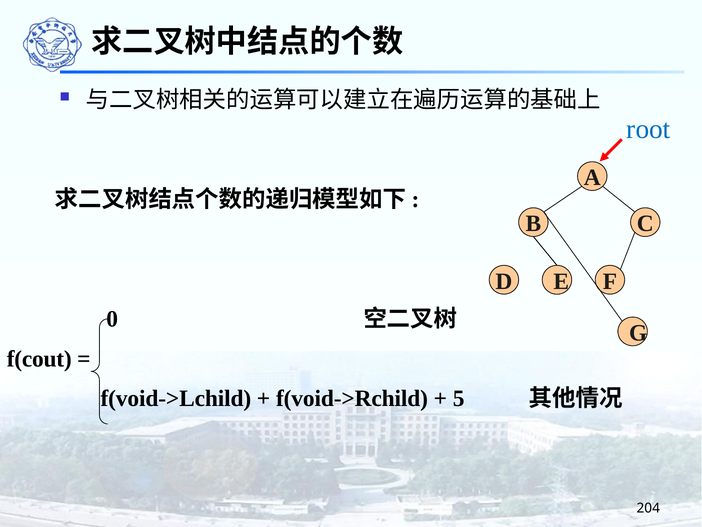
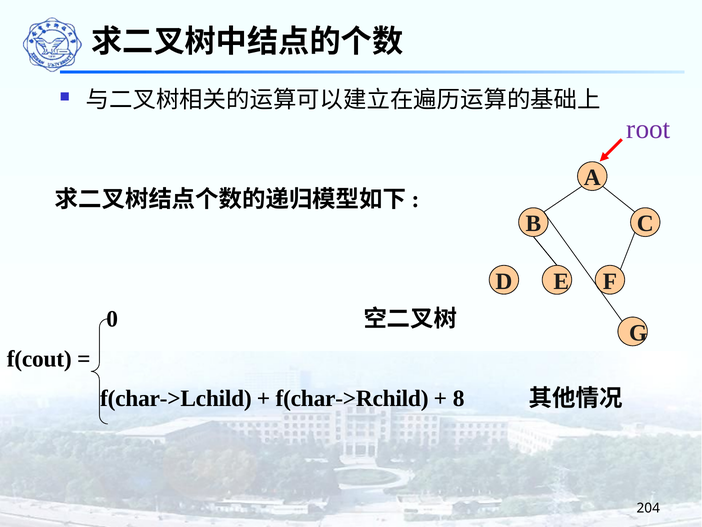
root colour: blue -> purple (648, 129)
f(void->Lchild: f(void->Lchild -> f(char->Lchild (176, 398)
f(void->Rchild: f(void->Rchild -> f(char->Rchild (352, 398)
5: 5 -> 8 (459, 398)
